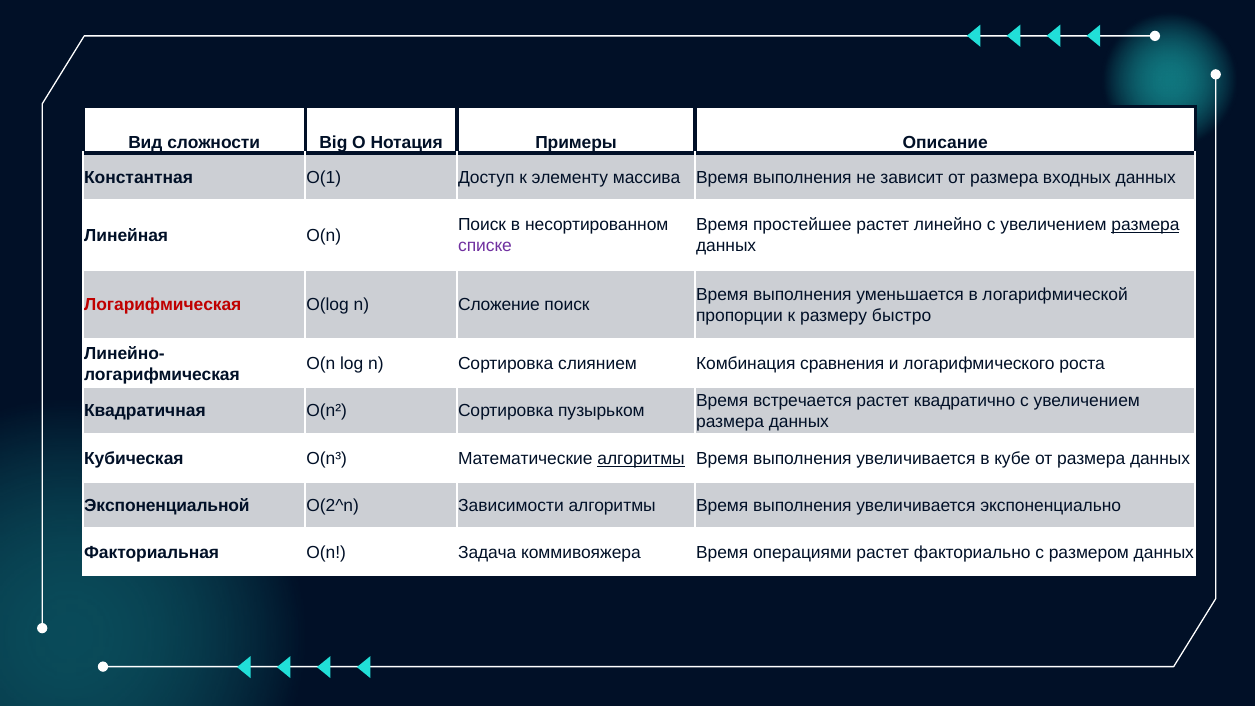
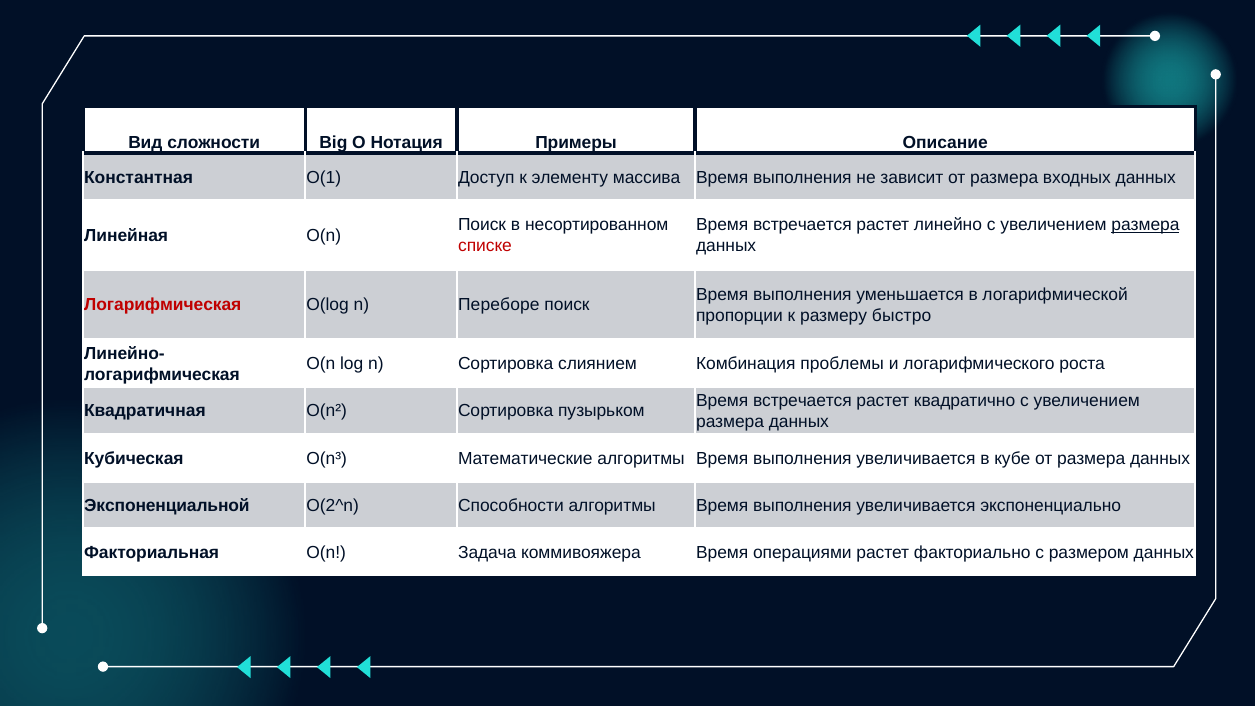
простейшее: простейшее -> встречается (802, 225)
списке colour: purple -> red (485, 246)
Сложение: Сложение -> Переборе (499, 305)
сравнения: сравнения -> проблемы (842, 364)
алгоритмы underline: present -> none (641, 459)
Зависимости: Зависимости -> Способности (511, 506)
